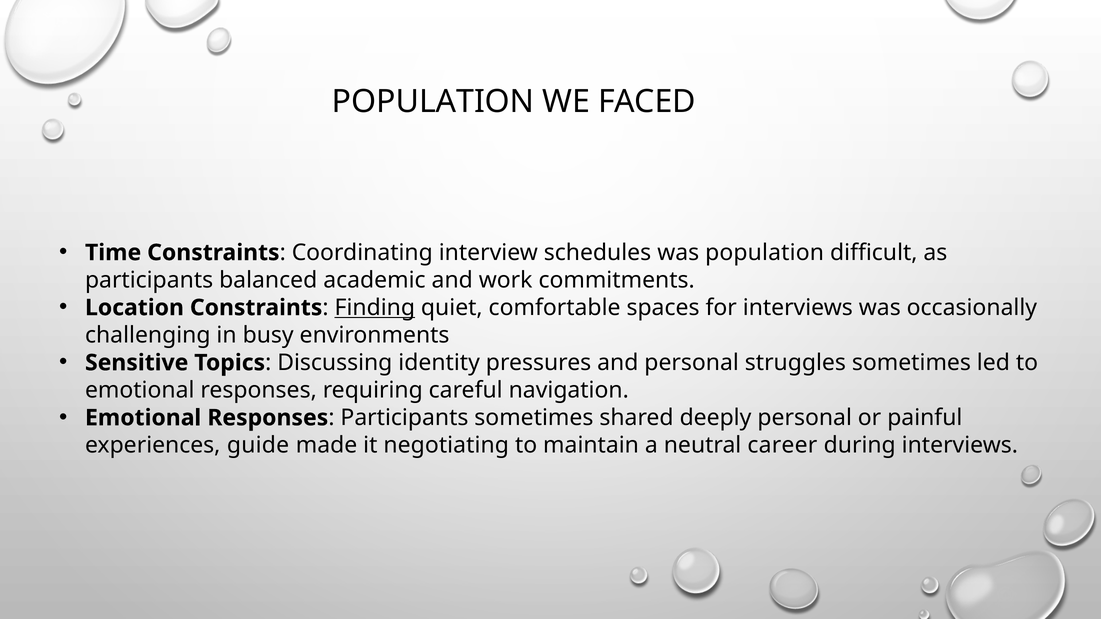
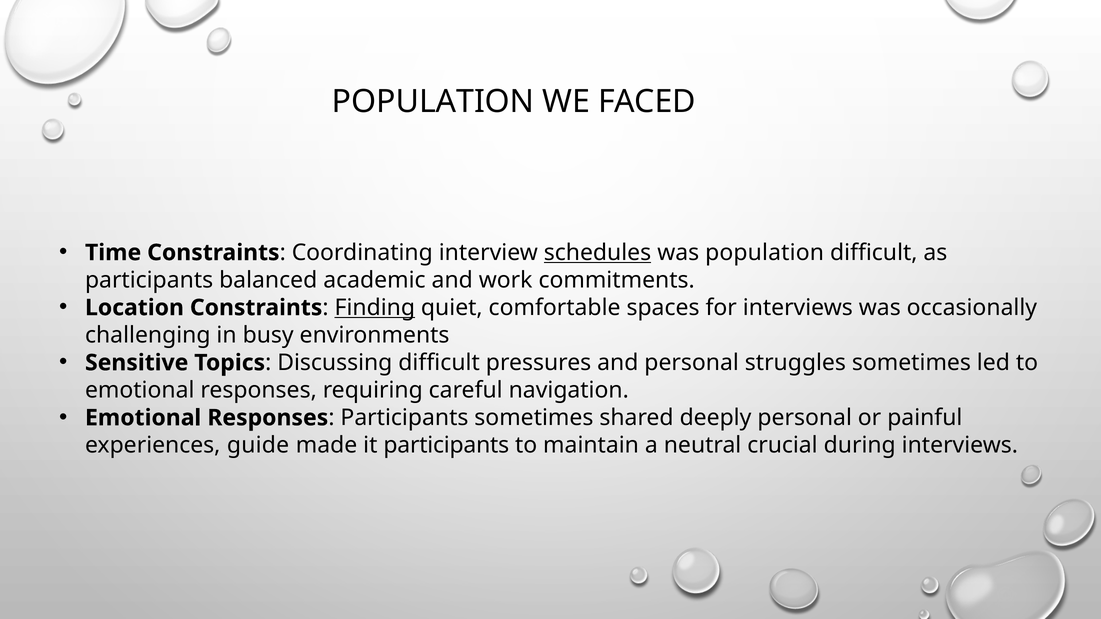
schedules underline: none -> present (597, 253)
Discussing identity: identity -> difficult (439, 363)
it negotiating: negotiating -> participants (446, 445)
career: career -> crucial (782, 445)
